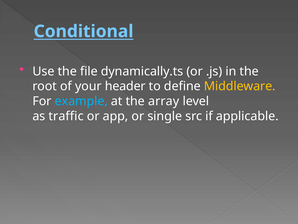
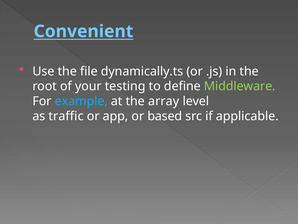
Conditional: Conditional -> Convenient (83, 31)
header: header -> testing (125, 86)
Middleware colour: yellow -> light green (240, 86)
single: single -> based (165, 116)
